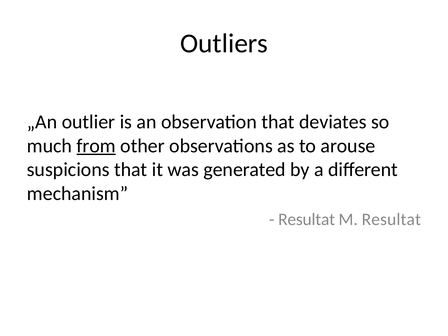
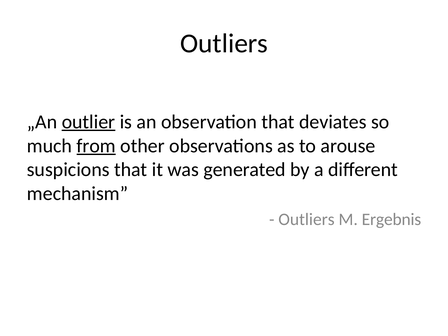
outlier underline: none -> present (88, 122)
Resultat: Resultat -> Outliers (306, 219)
M Resultat: Resultat -> Ergebnis (391, 219)
